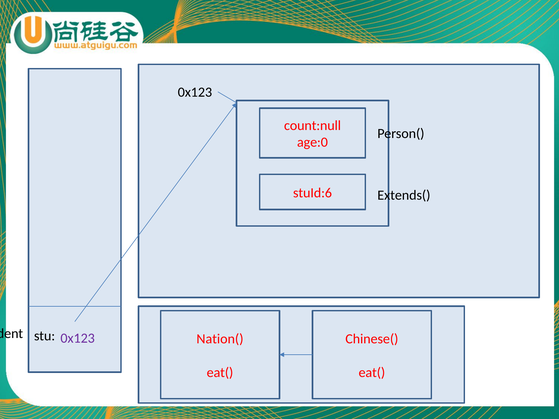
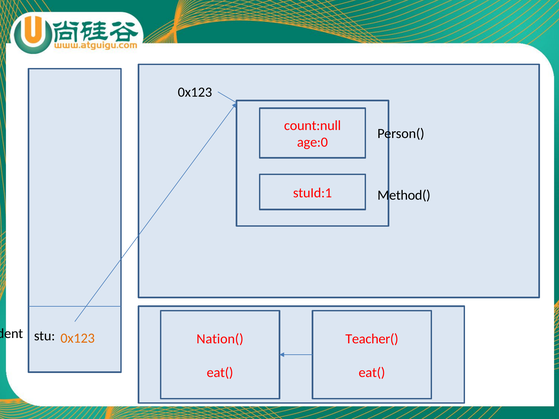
stuId:6: stuId:6 -> stuId:1 (312, 193)
Extends(: Extends( -> Method( (404, 195)
0x123 colour: purple -> orange (78, 338)
Chinese(: Chinese( -> Teacher( (372, 339)
